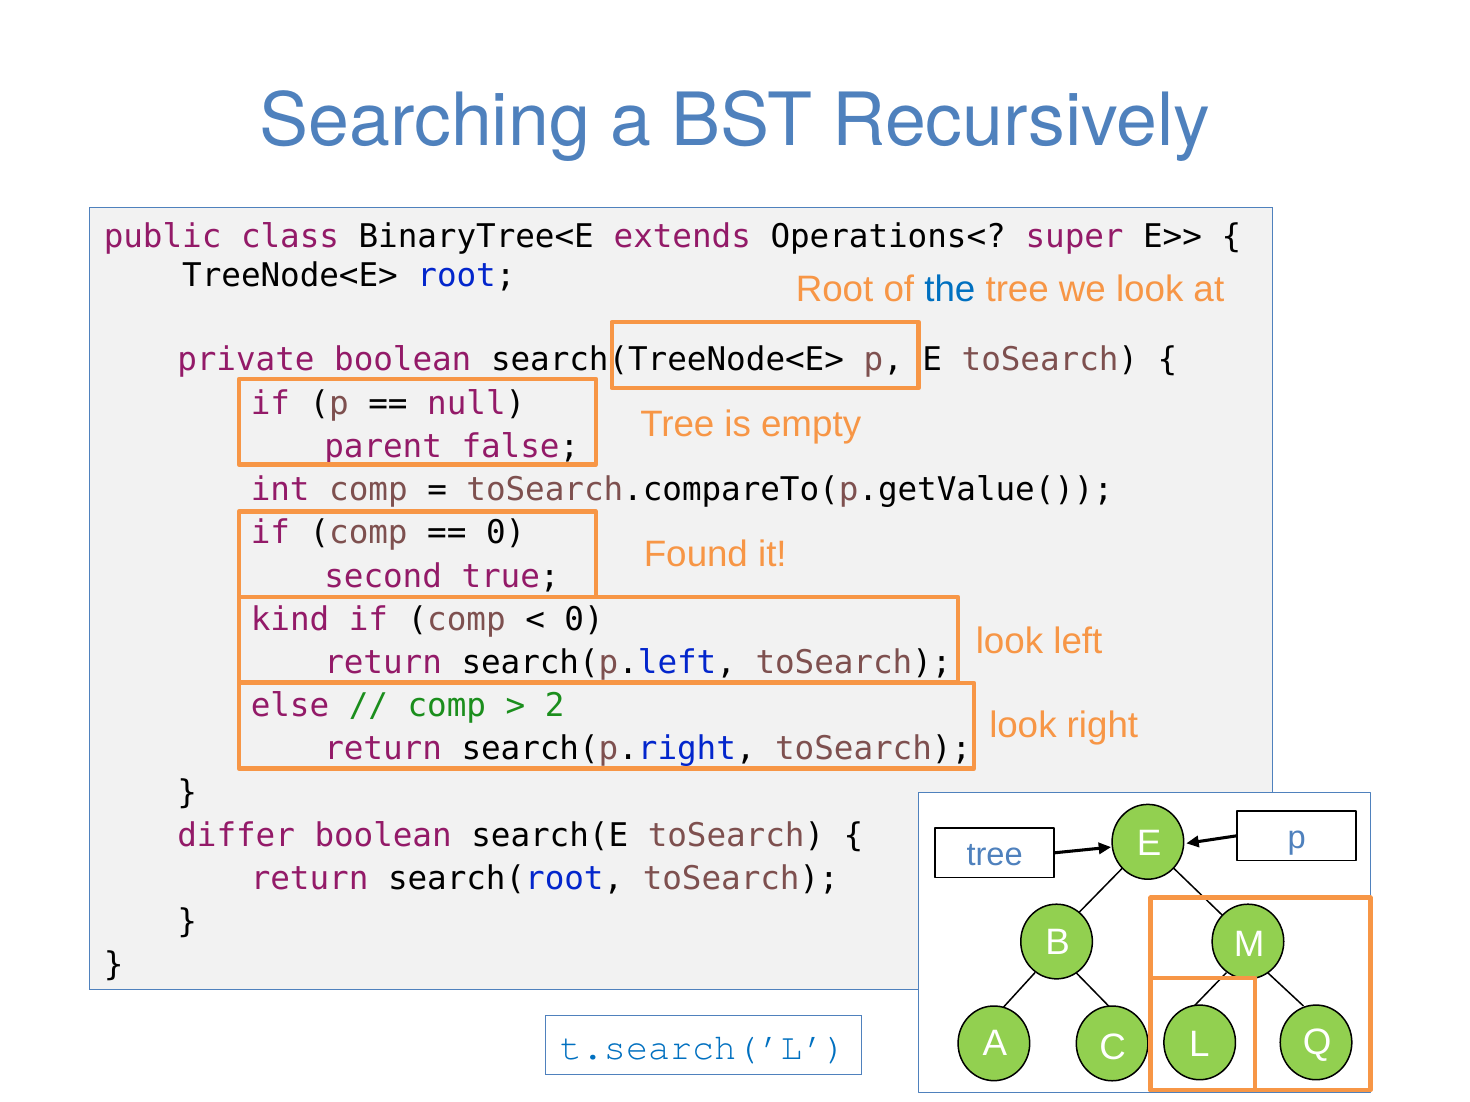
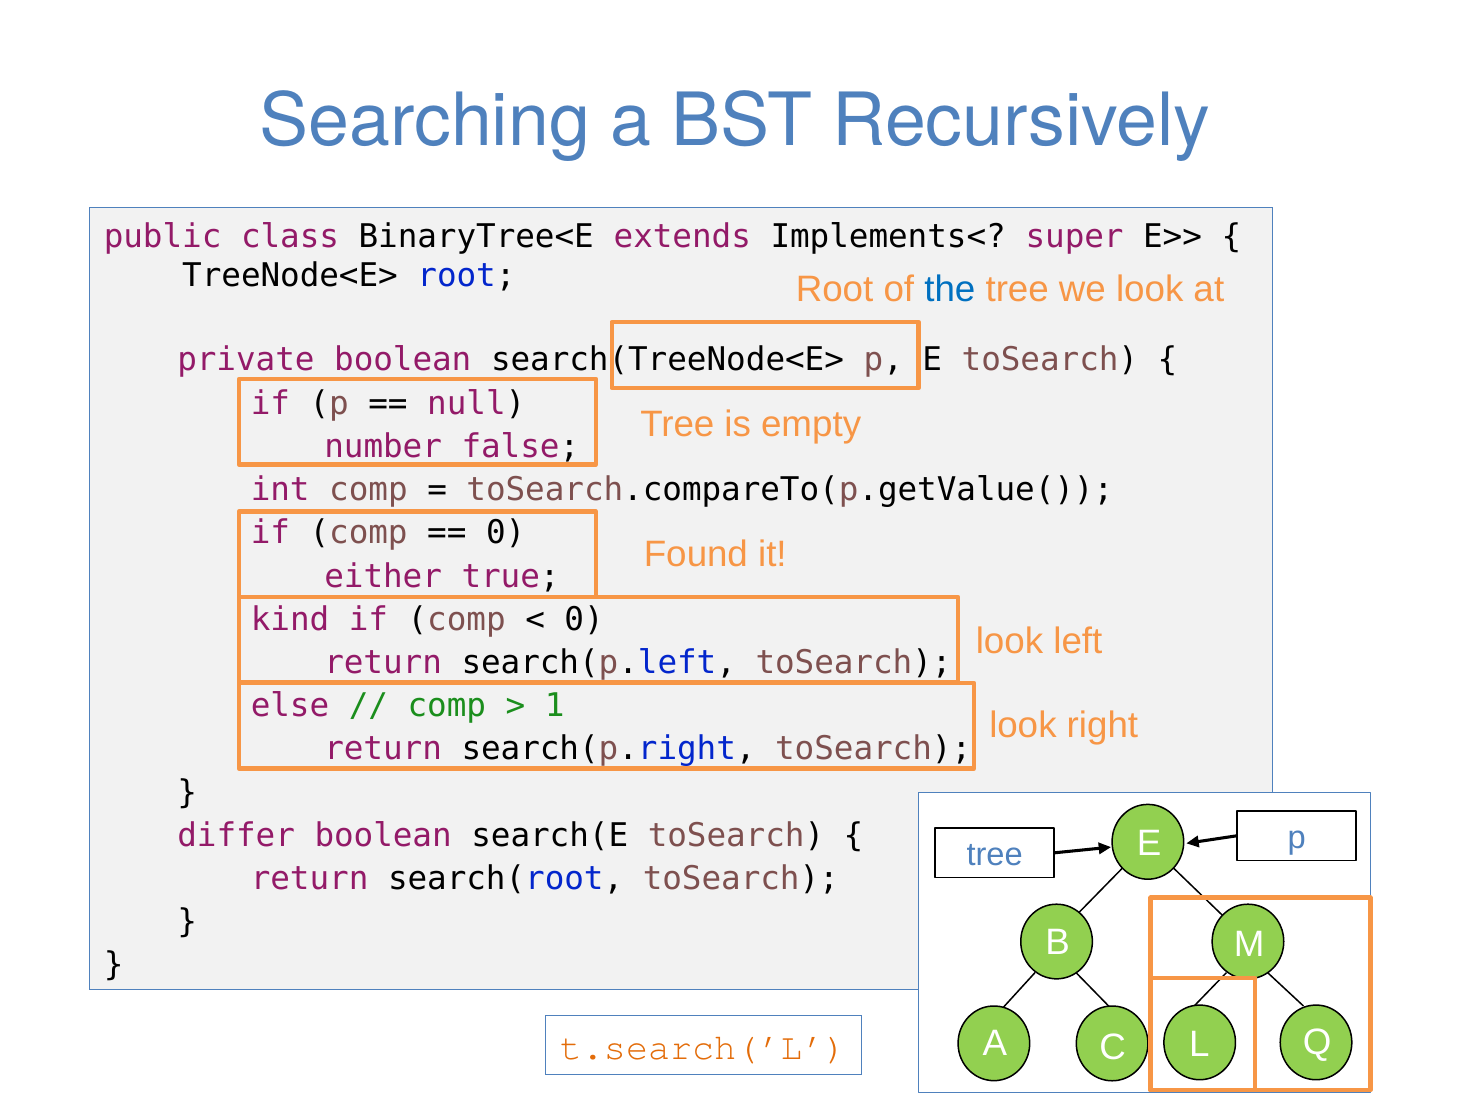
Operations<: Operations< -> Implements< (888, 237)
parent: parent -> number (383, 447)
second: second -> either (383, 577)
2: 2 -> 1 (555, 706)
t.search(’L colour: blue -> orange (703, 1048)
